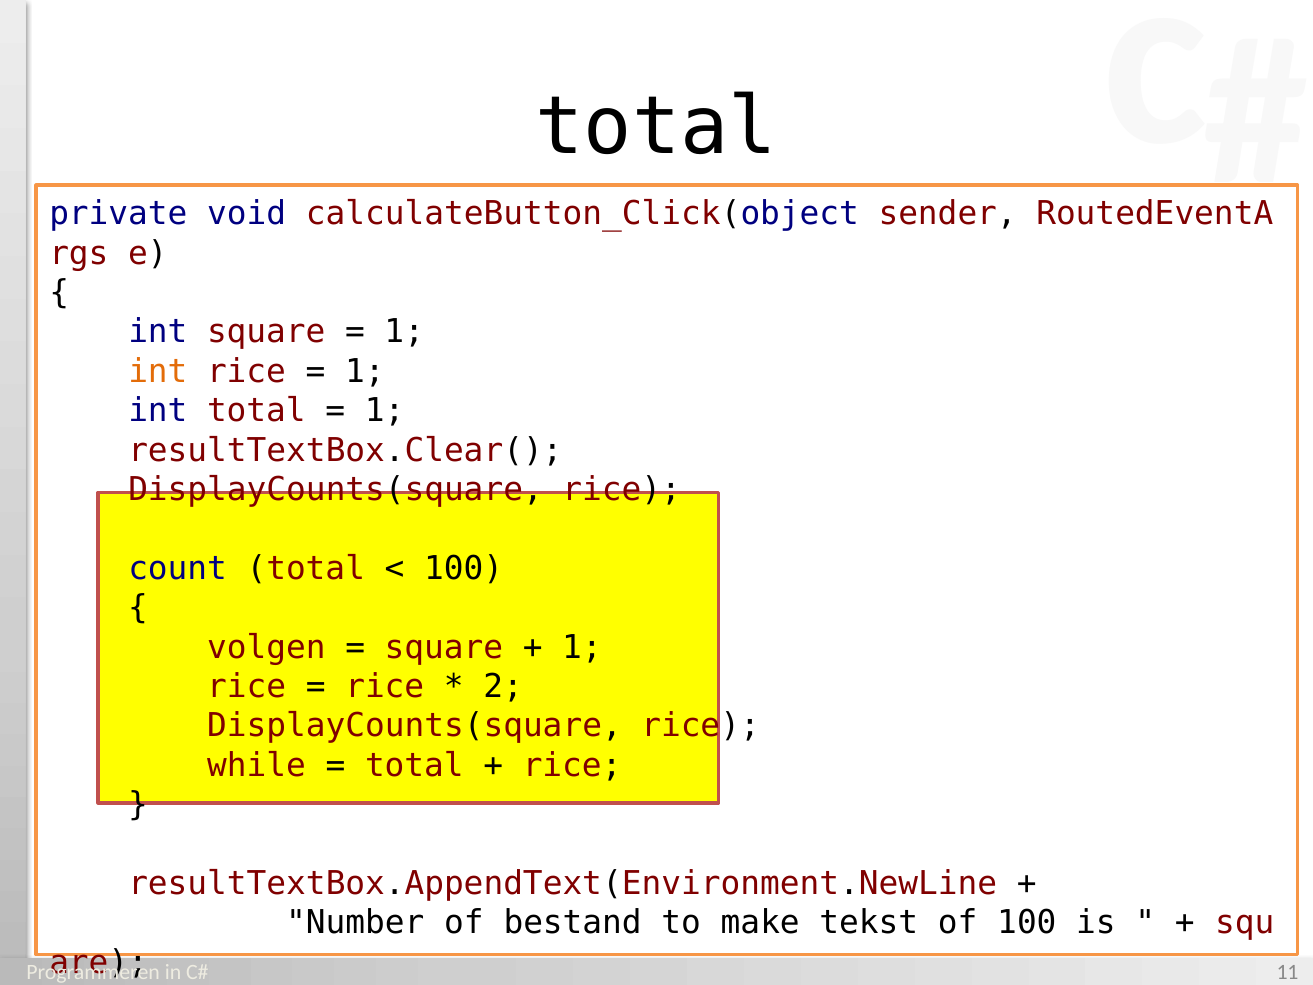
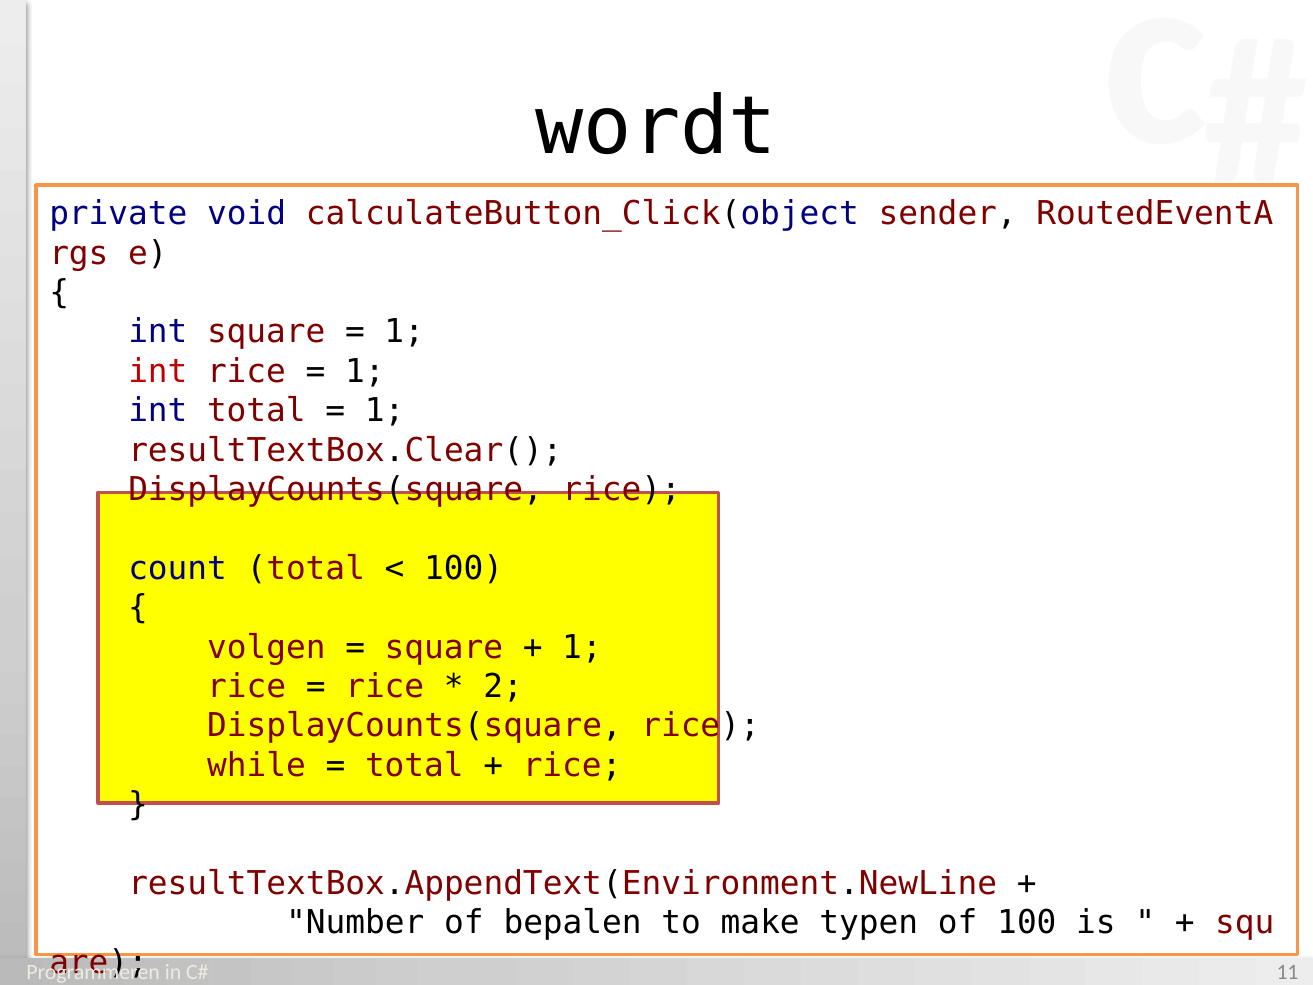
total: total -> wordt (656, 127)
int colour: orange -> red (158, 371)
bestand: bestand -> bepalen (573, 923)
tekst: tekst -> typen (869, 923)
